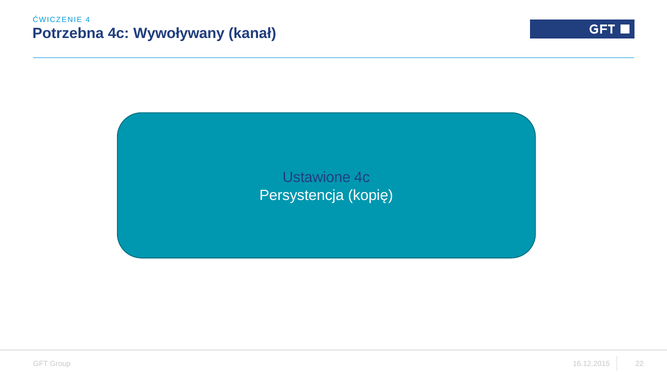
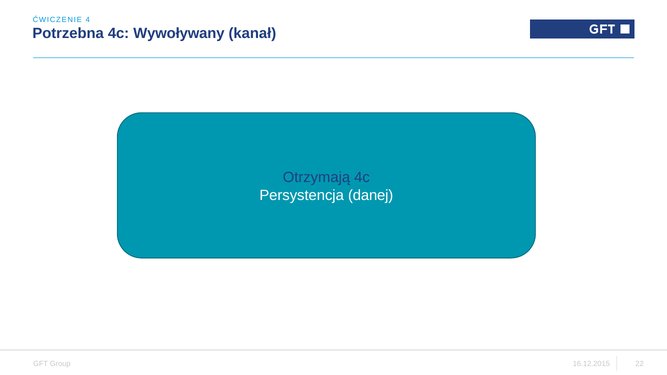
Ustawione: Ustawione -> Otrzymają (316, 178)
kopię: kopię -> danej (371, 195)
